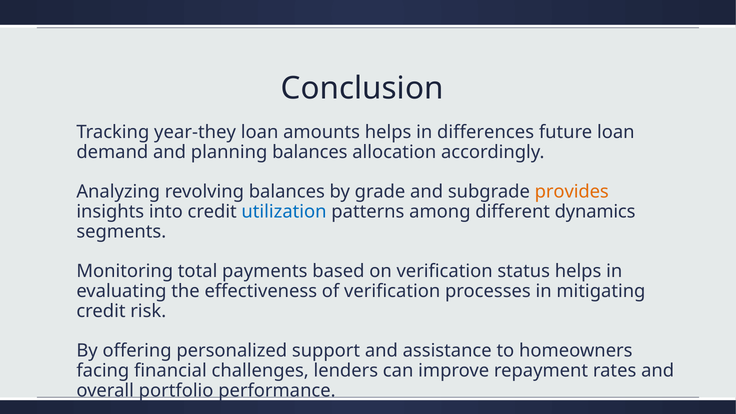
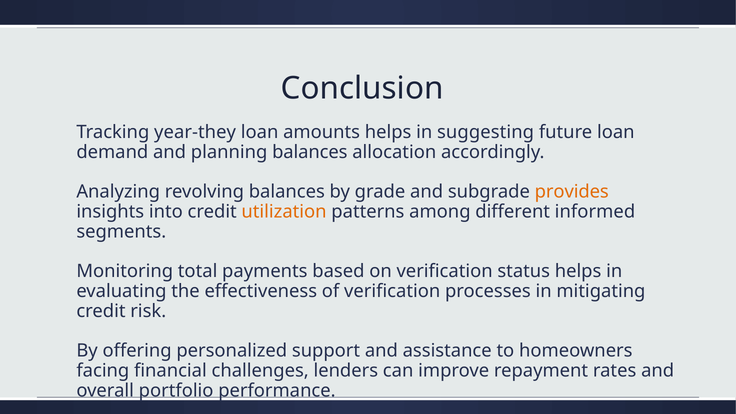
differences: differences -> suggesting (486, 132)
utilization colour: blue -> orange (284, 212)
dynamics: dynamics -> informed (595, 212)
